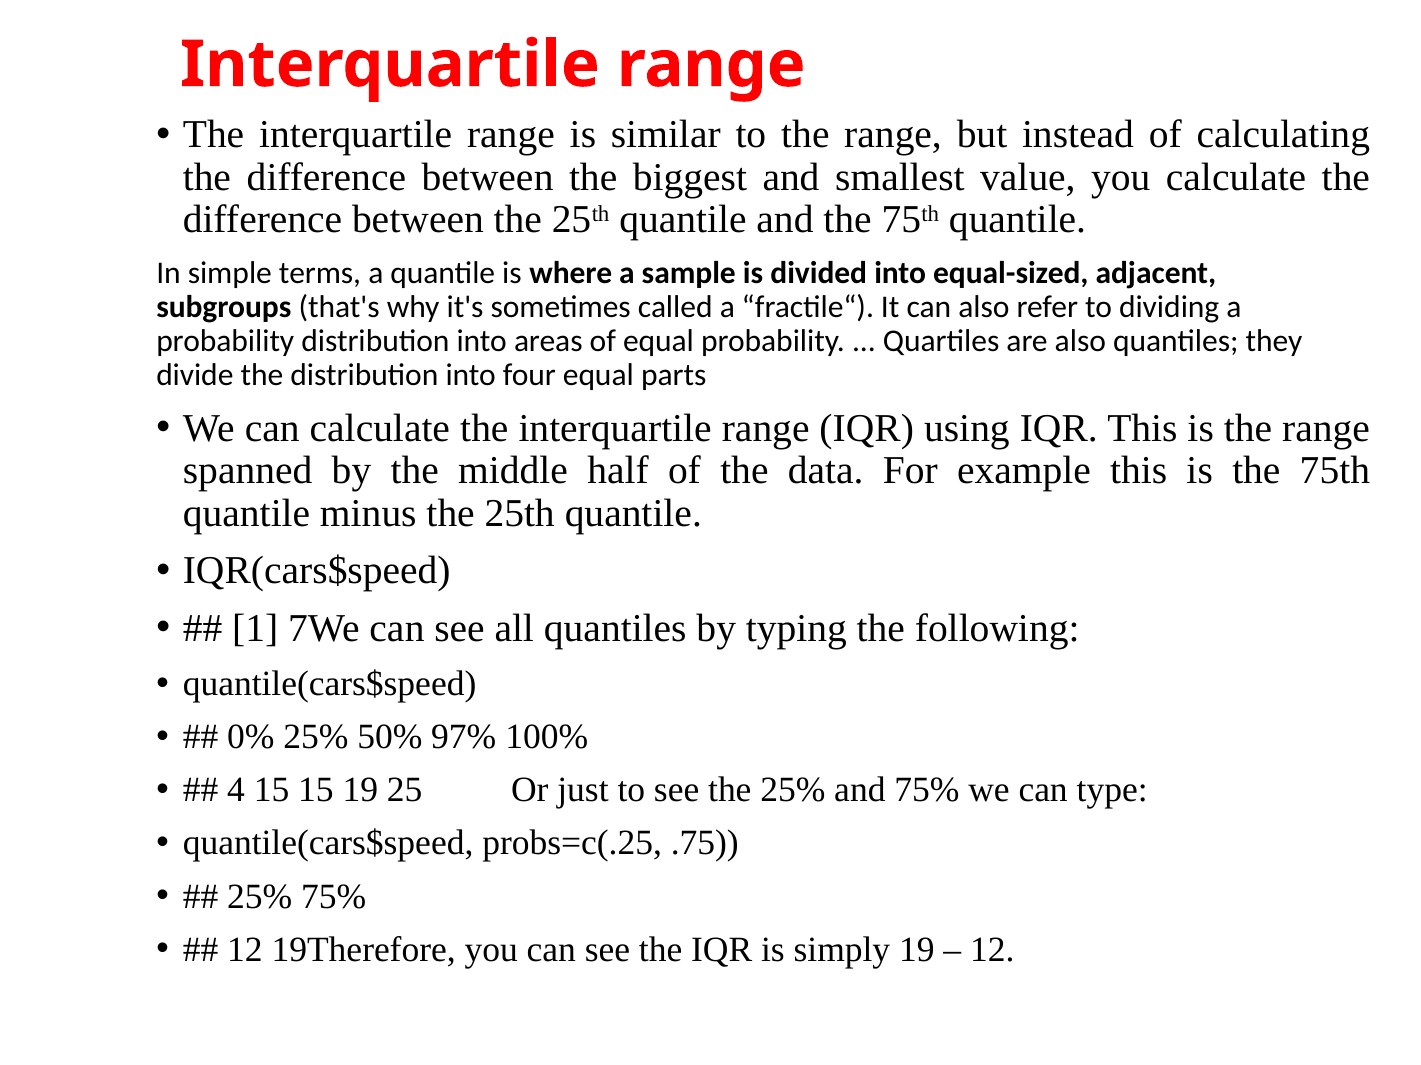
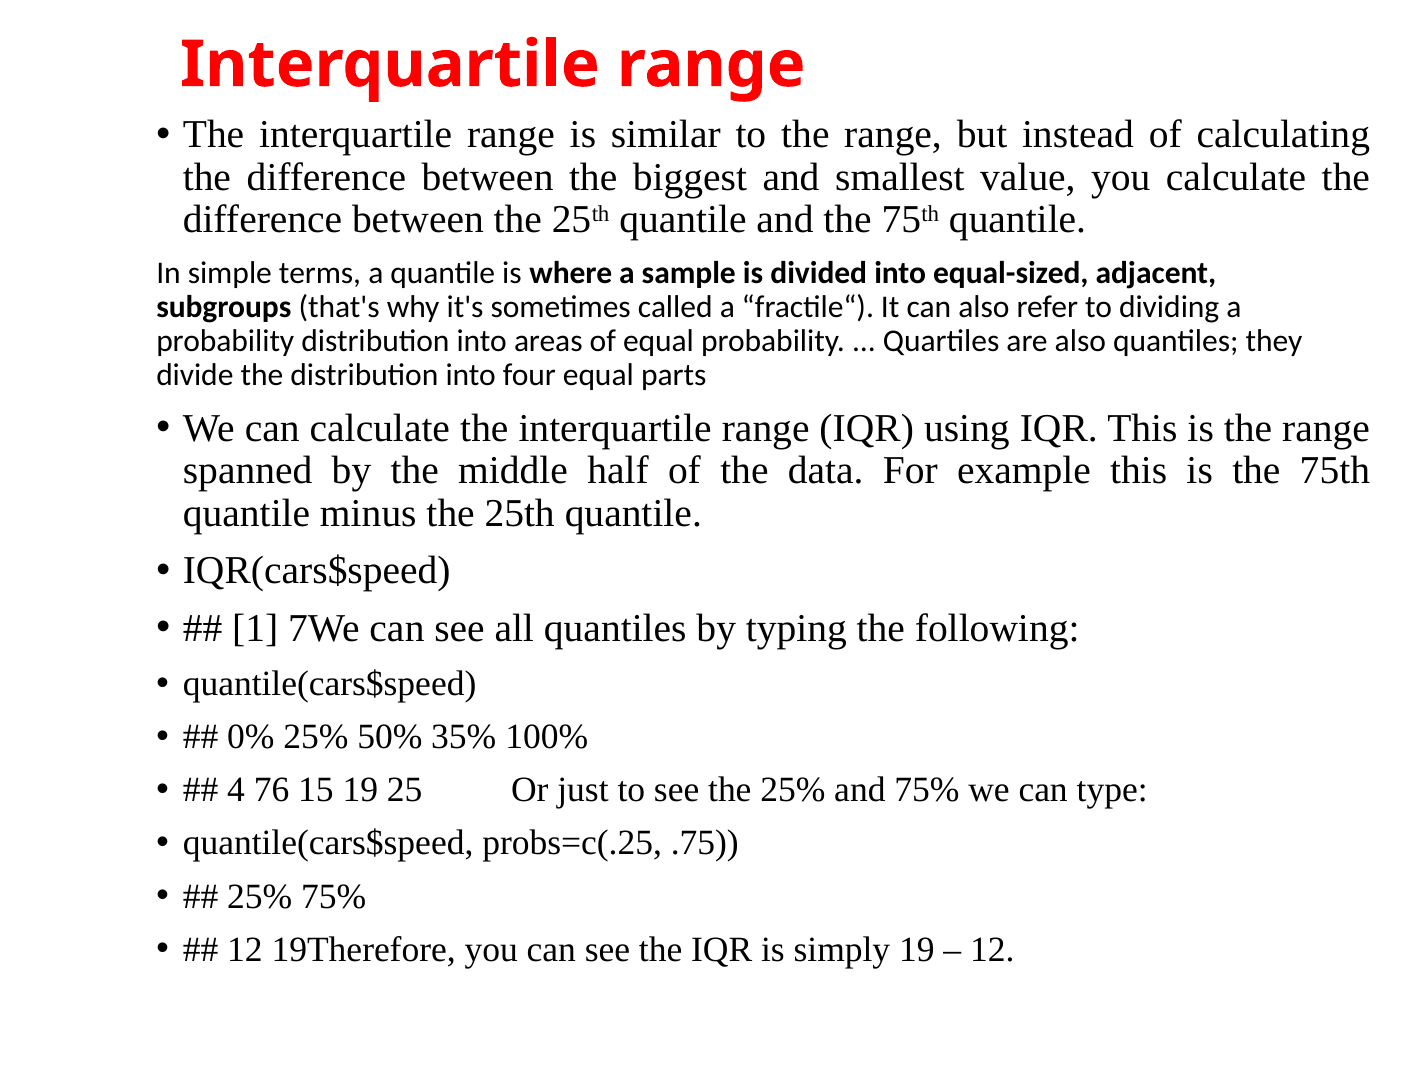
97%: 97% -> 35% (464, 737)
4 15: 15 -> 76 (272, 791)
